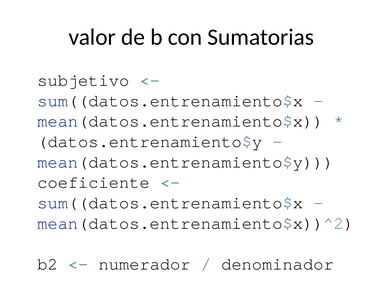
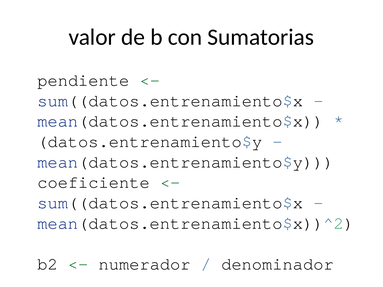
subjetivo: subjetivo -> pendiente (83, 80)
